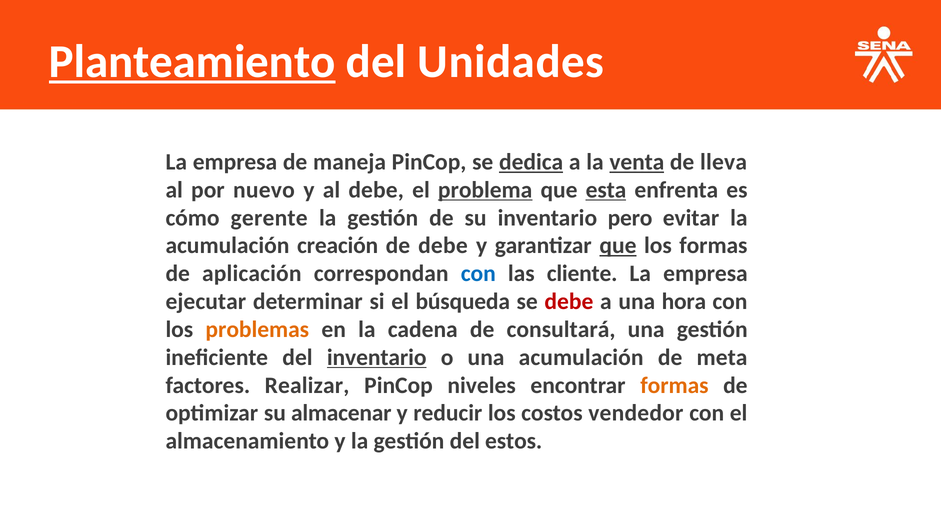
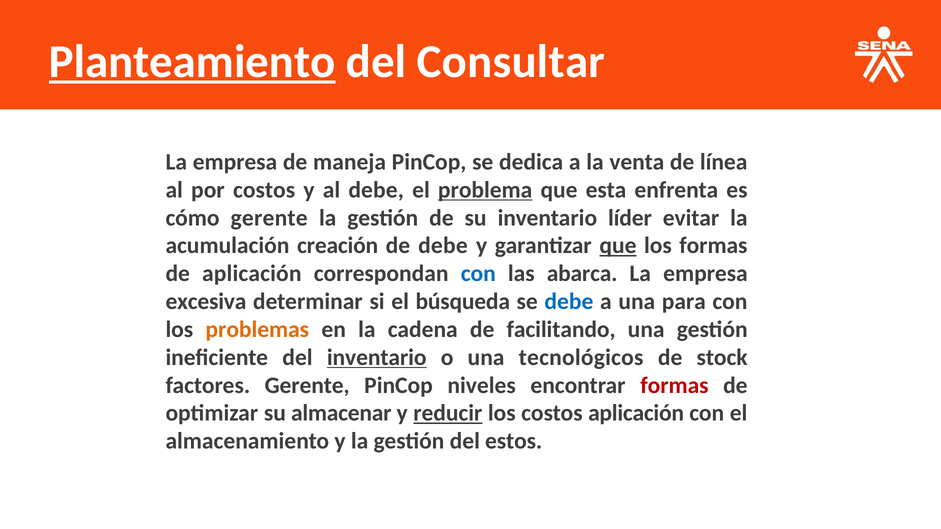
Unidades: Unidades -> Consultar (511, 62)
dedica underline: present -> none (531, 162)
venta underline: present -> none (637, 162)
lleva: lleva -> línea (724, 162)
por nuevo: nuevo -> costos (264, 190)
esta underline: present -> none (606, 190)
pero: pero -> líder (630, 218)
cliente: cliente -> abarca (582, 274)
ejecutar: ejecutar -> excesiva (206, 302)
debe colour: red -> blue (569, 302)
hora: hora -> para (684, 302)
consultará: consultará -> facilitando (561, 330)
una acumulación: acumulación -> tecnológicos (581, 358)
meta: meta -> stock (722, 358)
factores Realizar: Realizar -> Gerente (307, 386)
formas colour: orange -> red (674, 386)
reducir underline: none -> present (448, 413)
costos vendedor: vendedor -> aplicación (636, 413)
